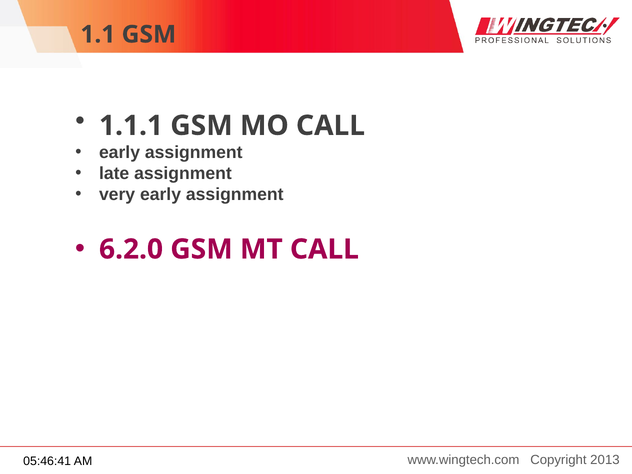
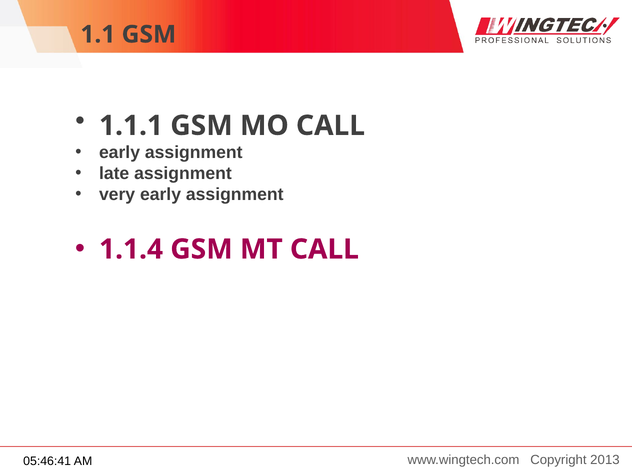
6.2.0: 6.2.0 -> 1.1.4 (131, 249)
